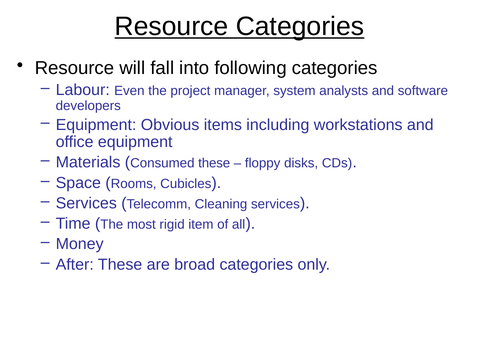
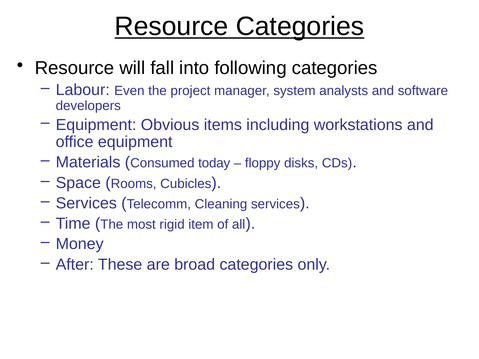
Consumed these: these -> today (214, 163)
